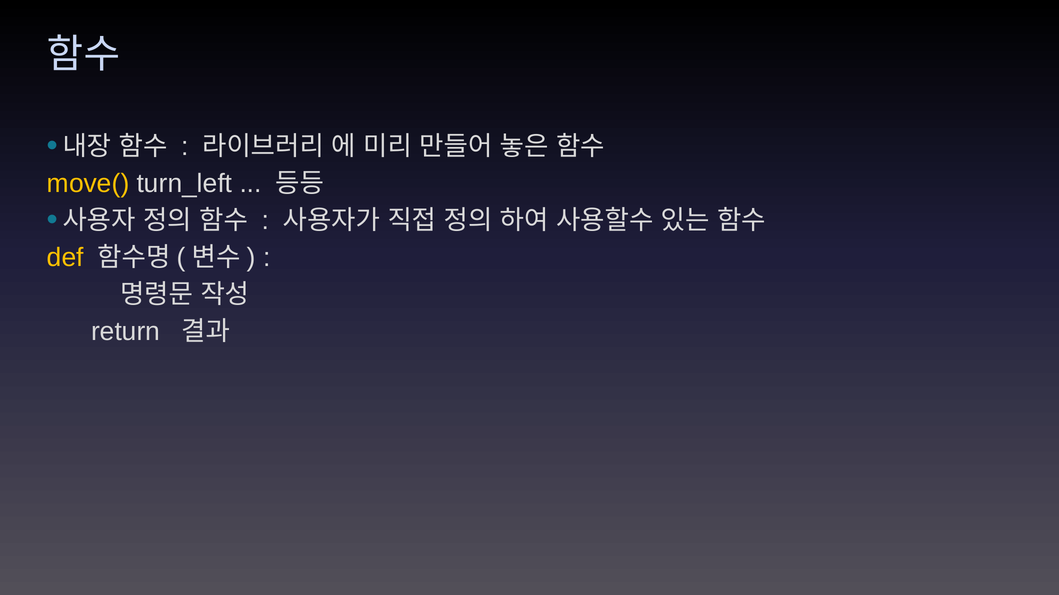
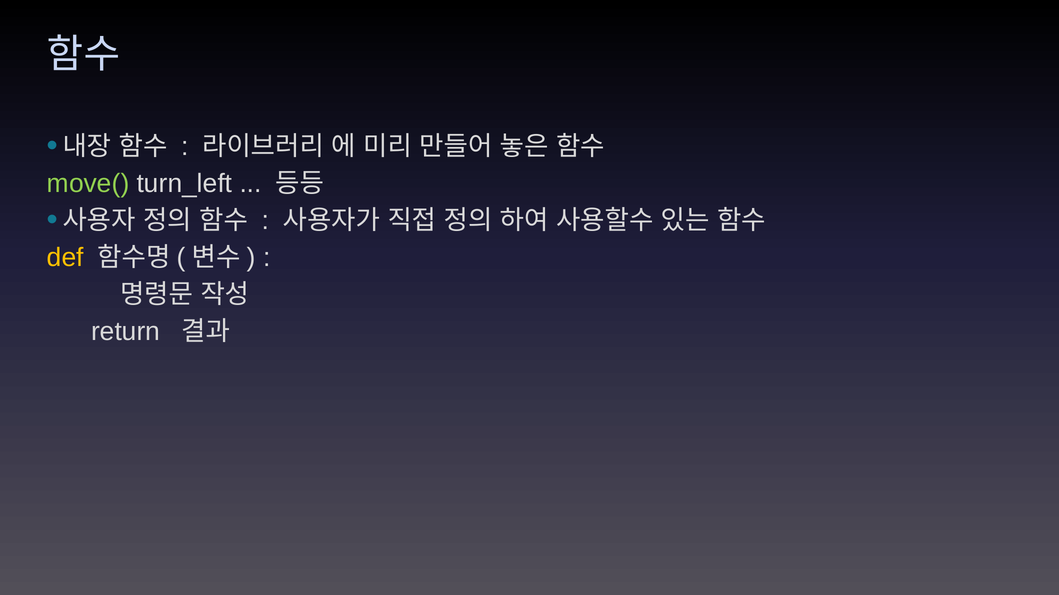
move( colour: yellow -> light green (88, 184)
